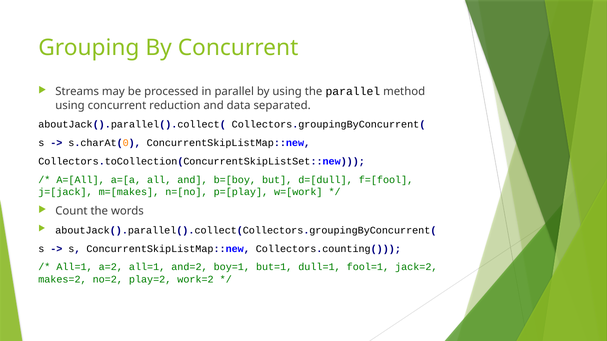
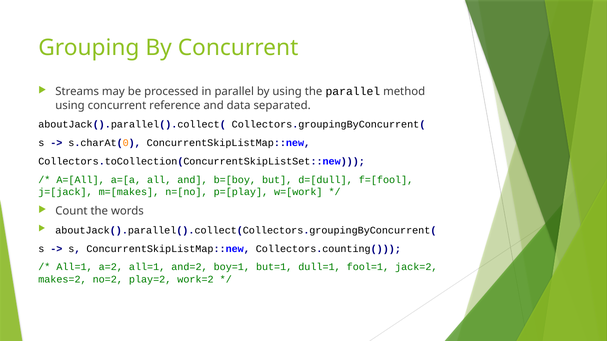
reduction: reduction -> reference (175, 105)
